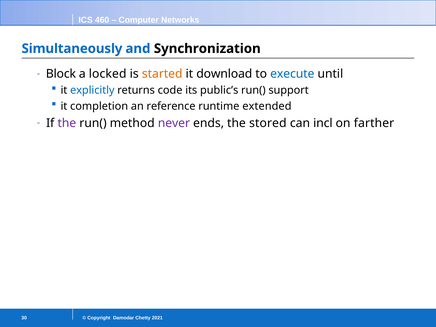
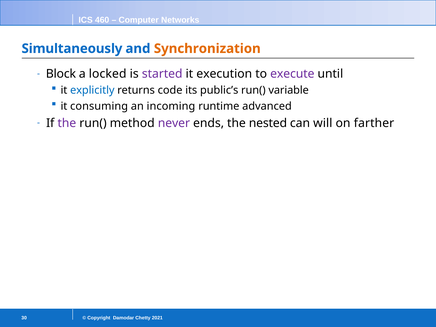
Synchronization colour: black -> orange (207, 49)
started colour: orange -> purple (162, 74)
download: download -> execution (224, 74)
execute colour: blue -> purple (292, 74)
support: support -> variable (289, 90)
completion: completion -> consuming (99, 106)
reference: reference -> incoming (171, 106)
extended: extended -> advanced (267, 106)
stored: stored -> nested (268, 123)
incl: incl -> will (323, 123)
